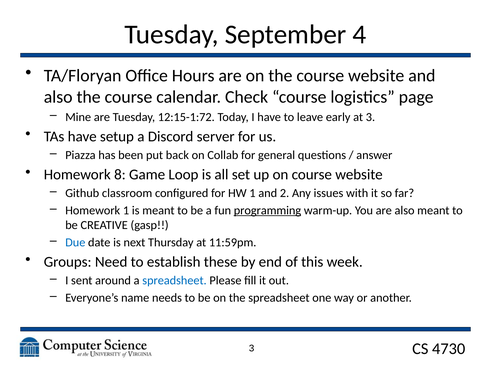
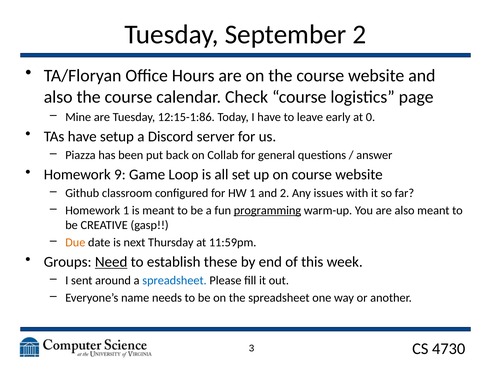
September 4: 4 -> 2 (360, 35)
12:15-1:72: 12:15-1:72 -> 12:15-1:86 (186, 117)
at 3: 3 -> 0 (370, 117)
8: 8 -> 9 (120, 175)
Due colour: blue -> orange (75, 242)
Need underline: none -> present (111, 262)
